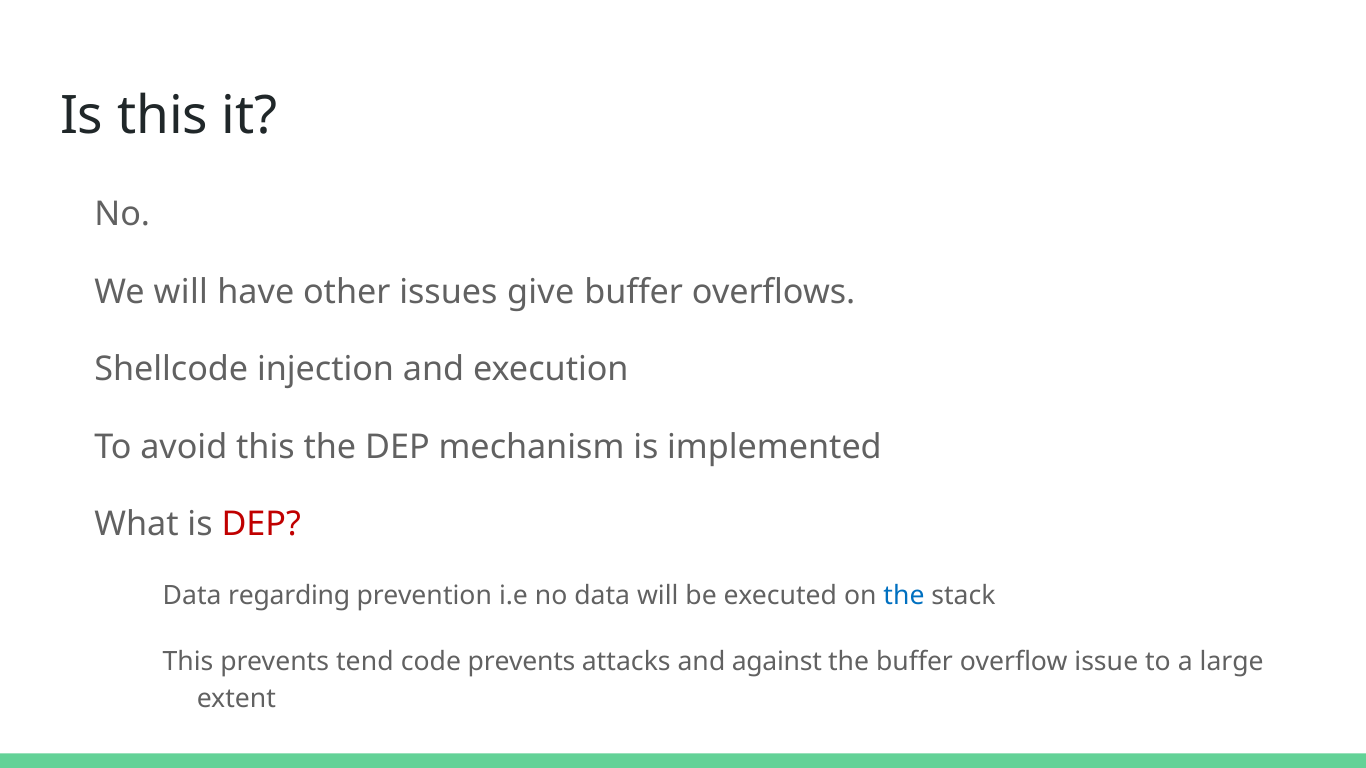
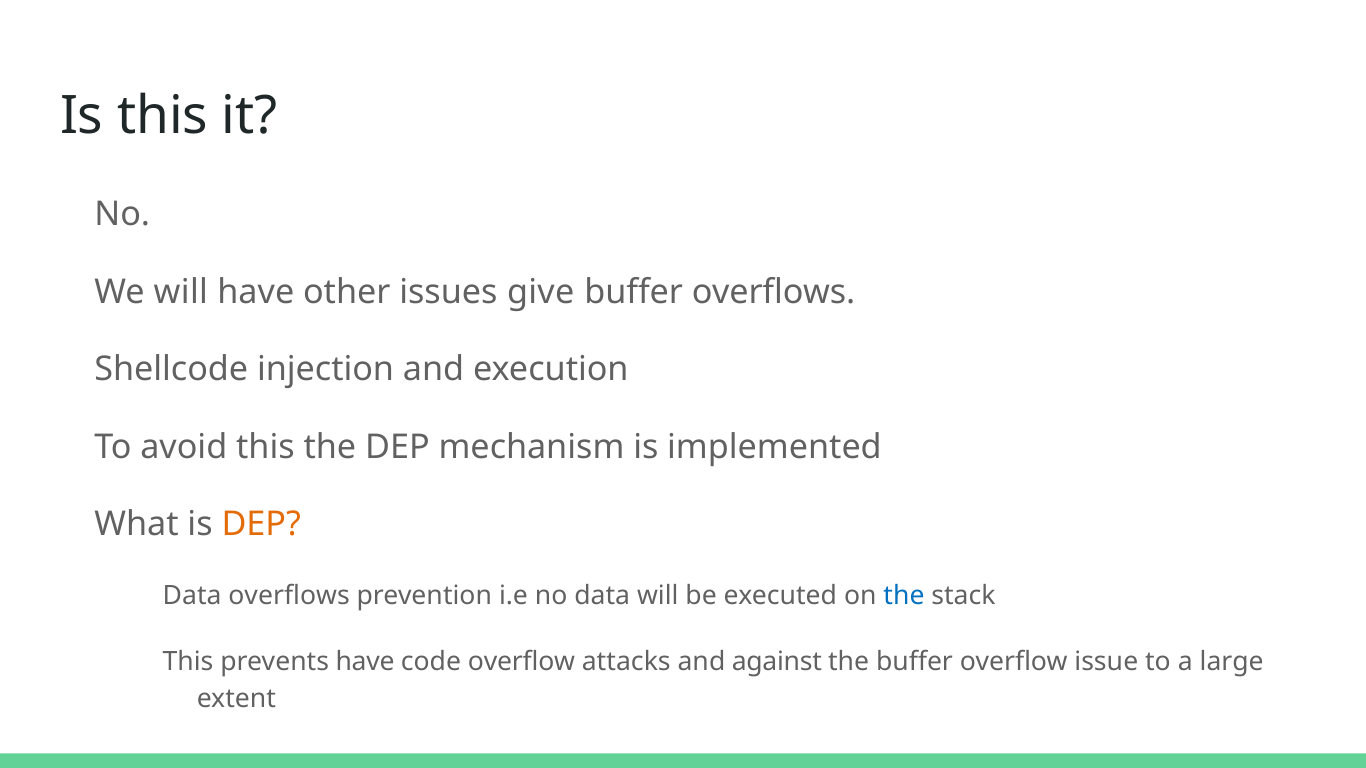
DEP colour: red -> orange (261, 525)
Data regarding: regarding -> overflows (289, 596)
prevents tend: tend -> have (365, 663)
code prevents: prevents -> overflow (522, 663)
